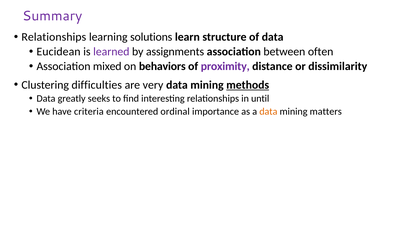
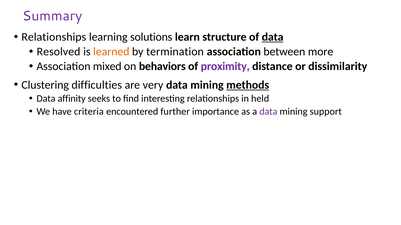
data underline: none -> present (273, 37)
Eucidean: Eucidean -> Resolved (59, 52)
learned colour: purple -> orange (111, 52)
assignments: assignments -> termination (175, 52)
often: often -> more (321, 52)
greatly: greatly -> affinity (72, 99)
until: until -> held (260, 99)
ordinal: ordinal -> further (175, 112)
data colour: orange -> purple (268, 112)
matters: matters -> support (326, 112)
